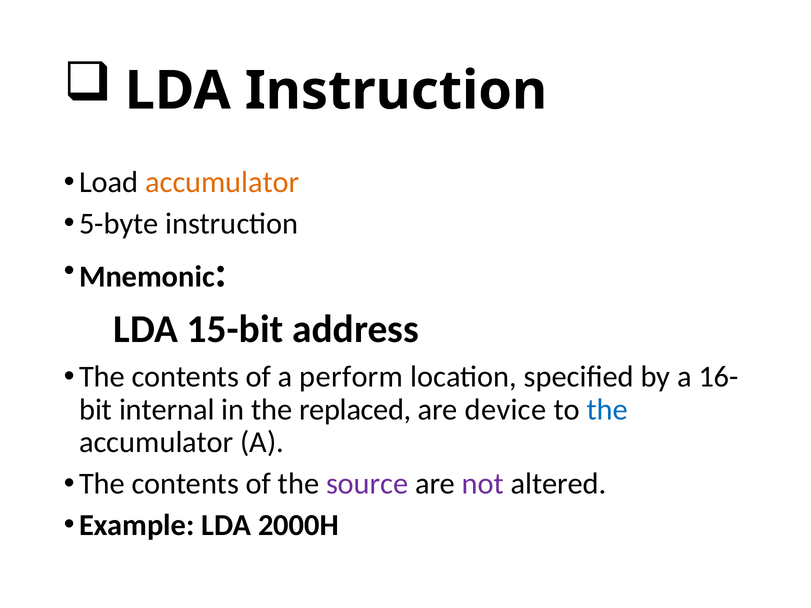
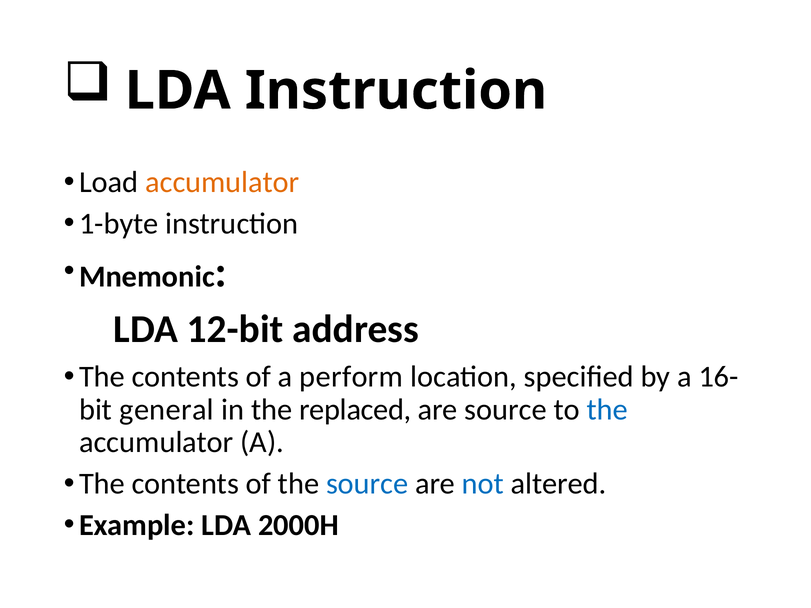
5-byte: 5-byte -> 1-byte (119, 224)
15-bit: 15-bit -> 12-bit (235, 330)
internal: internal -> general (167, 410)
are device: device -> source (506, 410)
source colour: purple -> blue (367, 484)
not colour: purple -> blue (483, 484)
